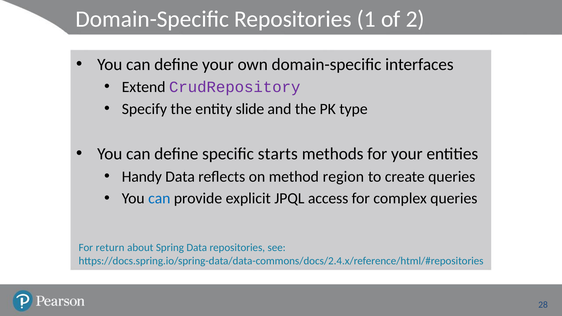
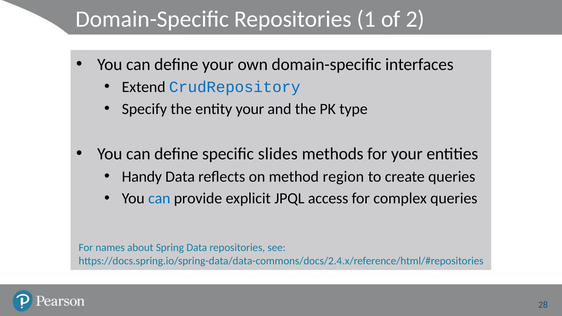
CrudRepository colour: purple -> blue (235, 87)
entity slide: slide -> your (250, 109)
starts: starts -> slides (278, 154)
return: return -> names (110, 248)
